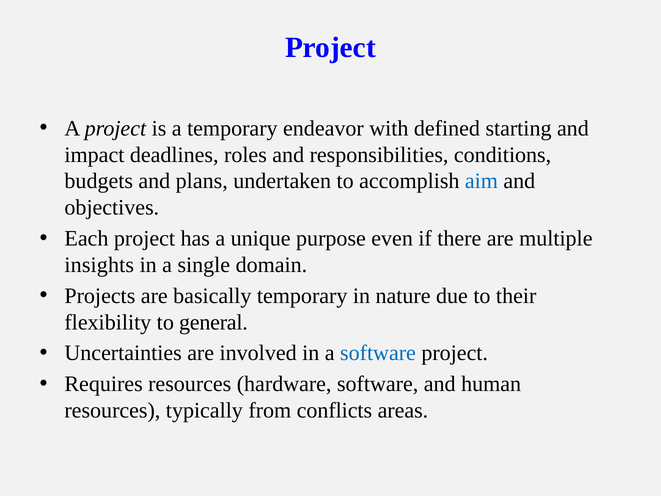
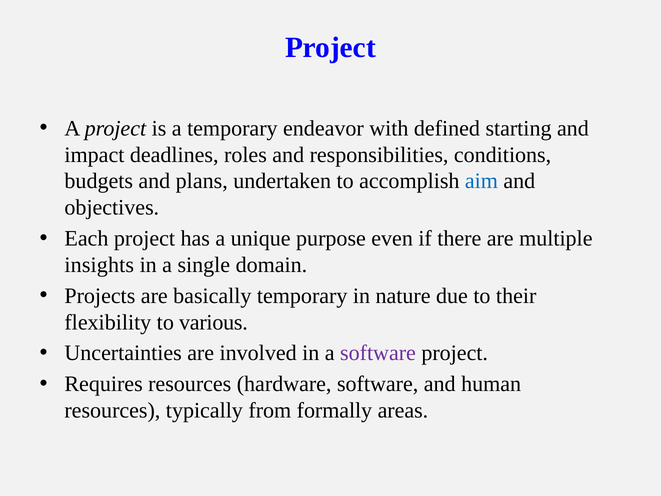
general: general -> various (213, 322)
software colour: blue -> purple (378, 353)
conflicts: conflicts -> formally (334, 410)
